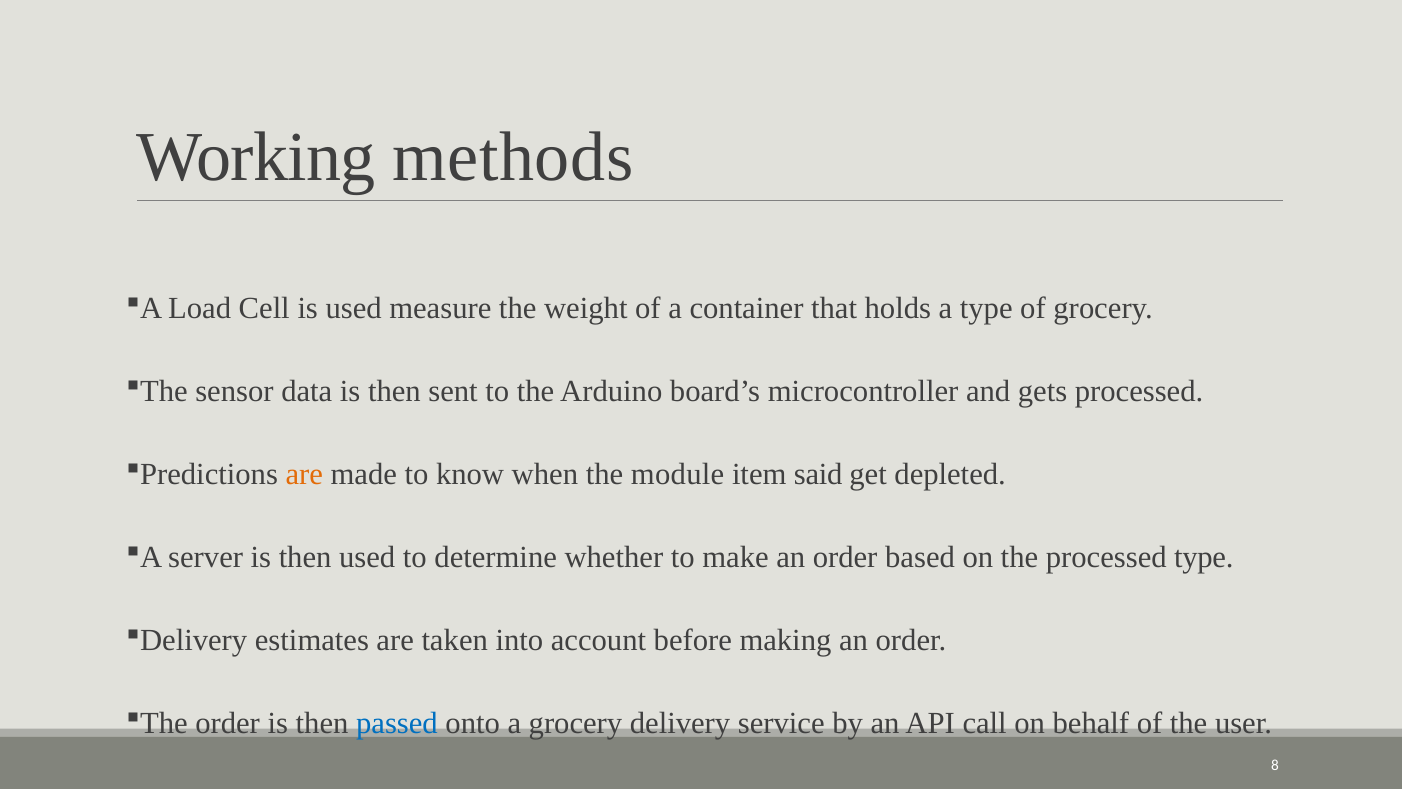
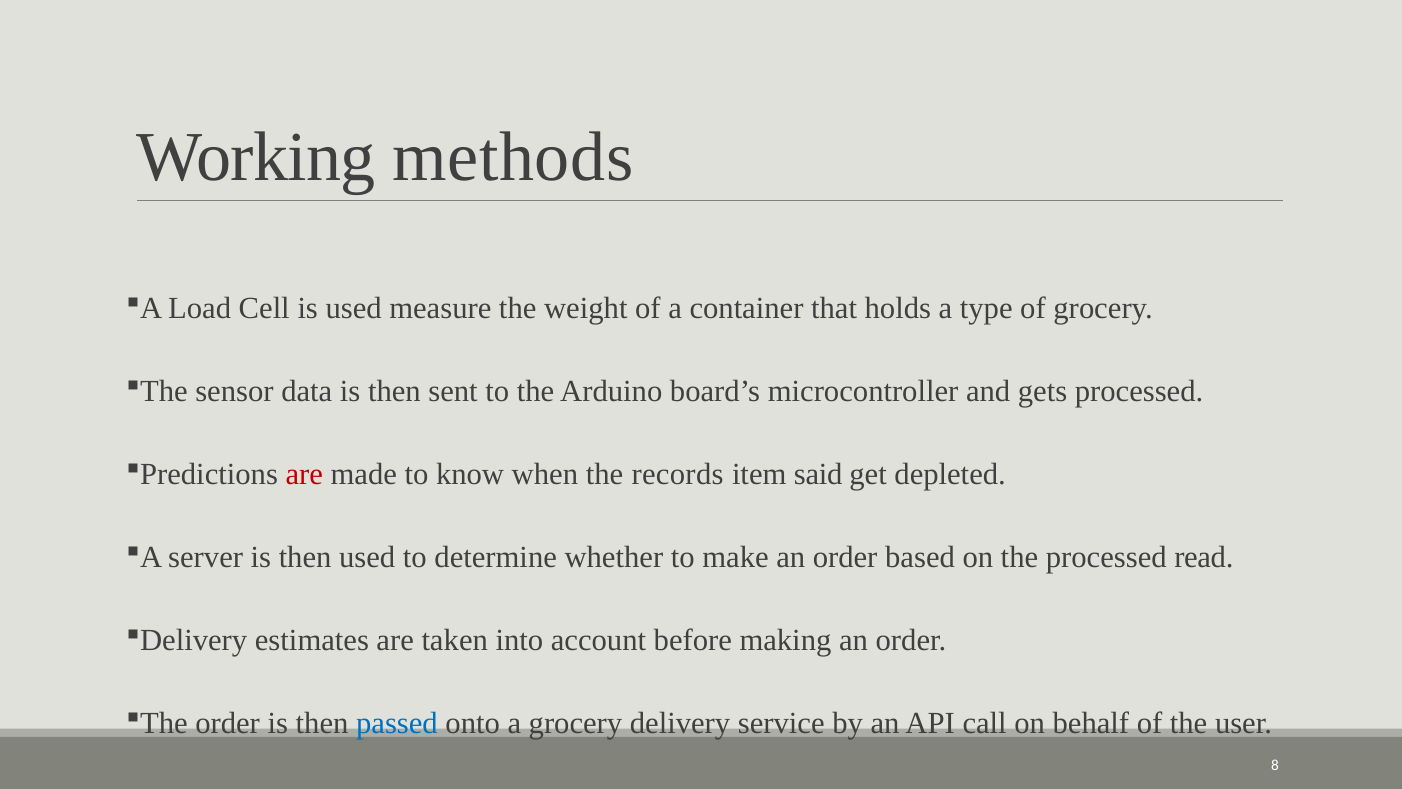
are colour: orange -> red (304, 474)
module: module -> records (678, 474)
processed type: type -> read (1204, 557)
